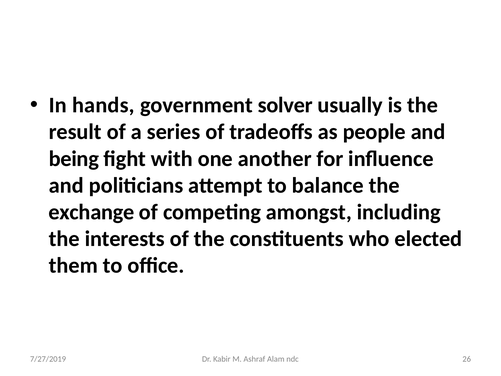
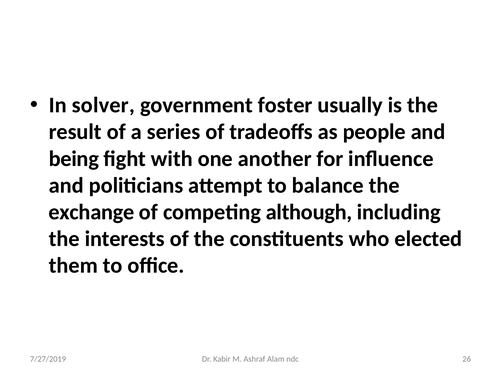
hands: hands -> solver (103, 105)
solver: solver -> foster (285, 105)
amongst: amongst -> although (309, 212)
